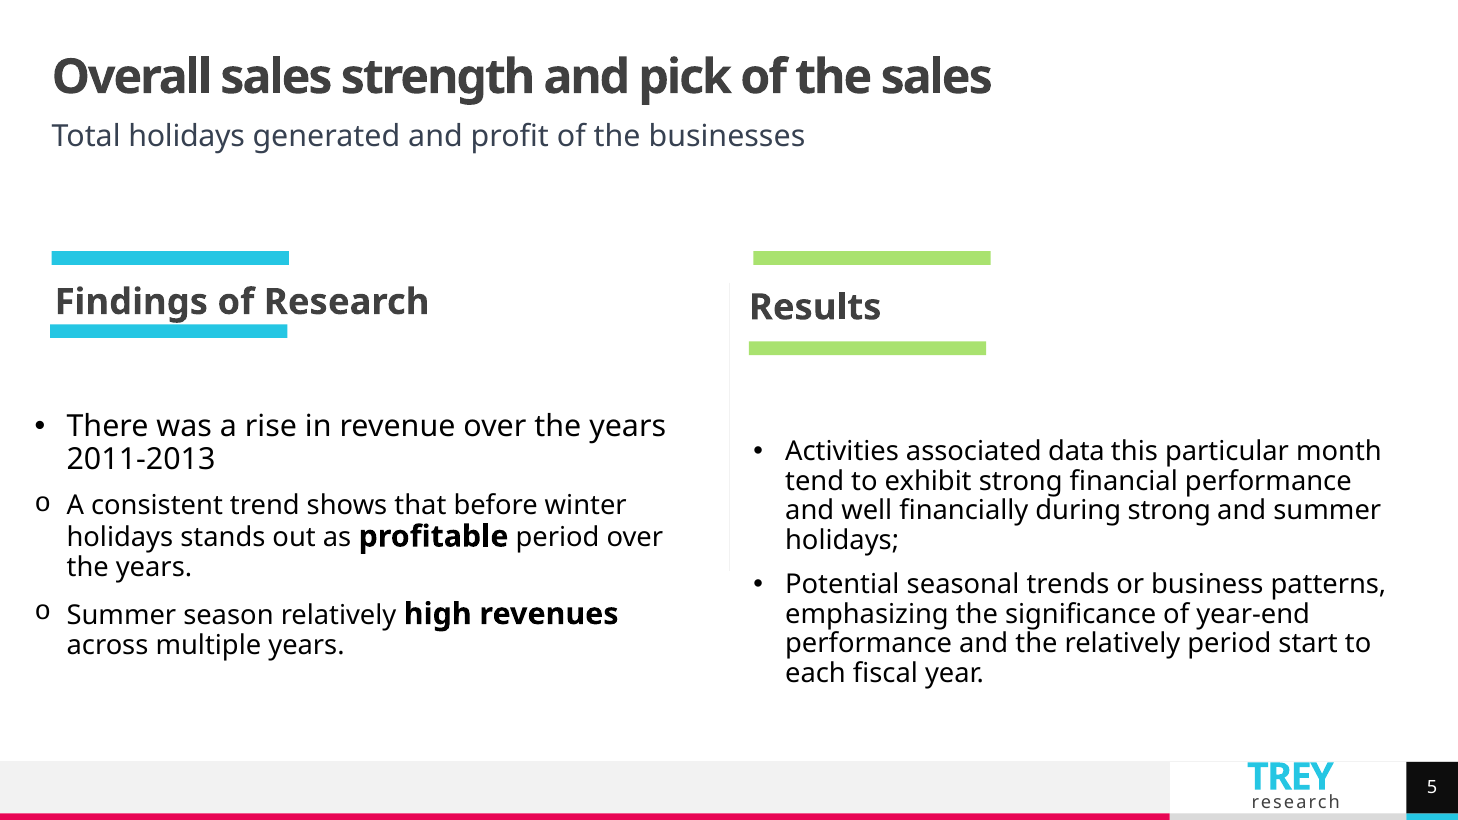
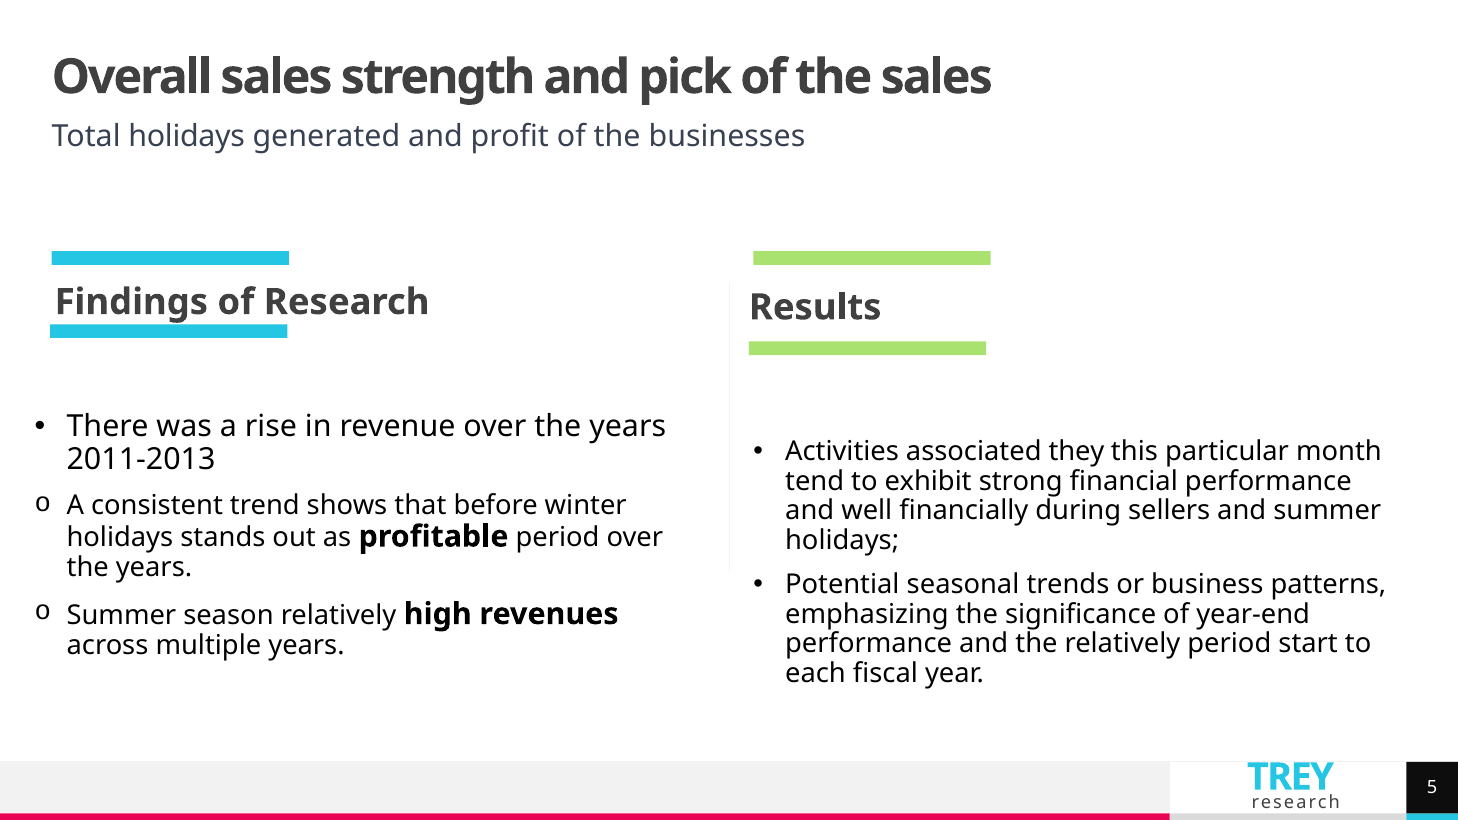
data: data -> they (1076, 452)
during strong: strong -> sellers (1169, 511)
